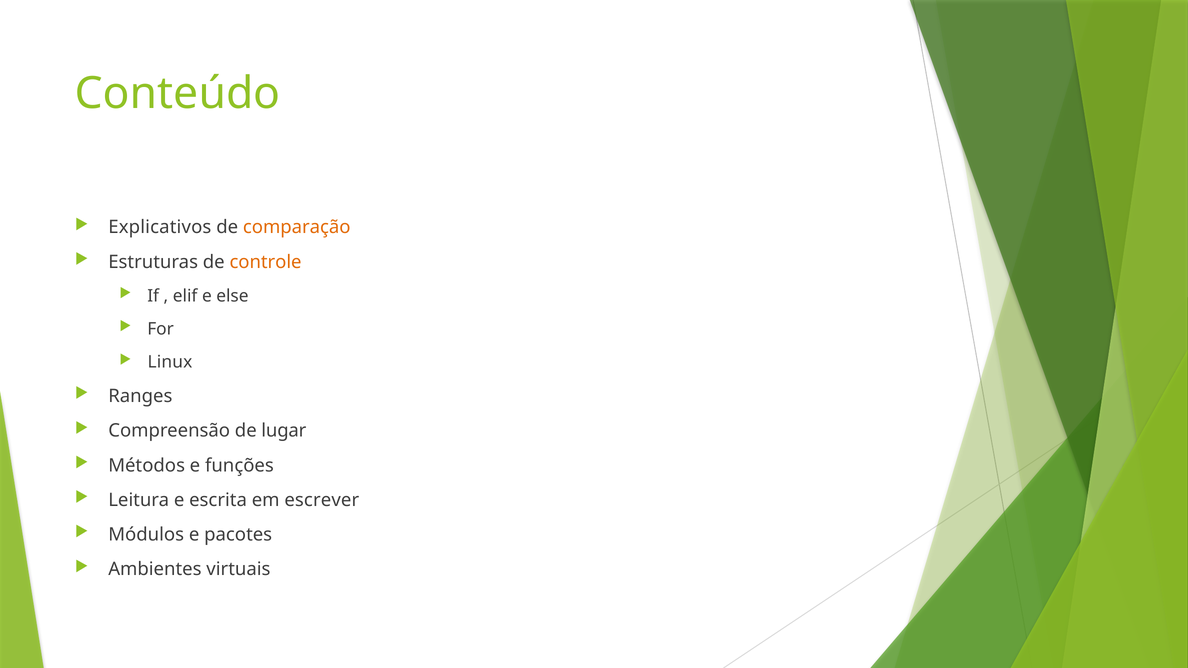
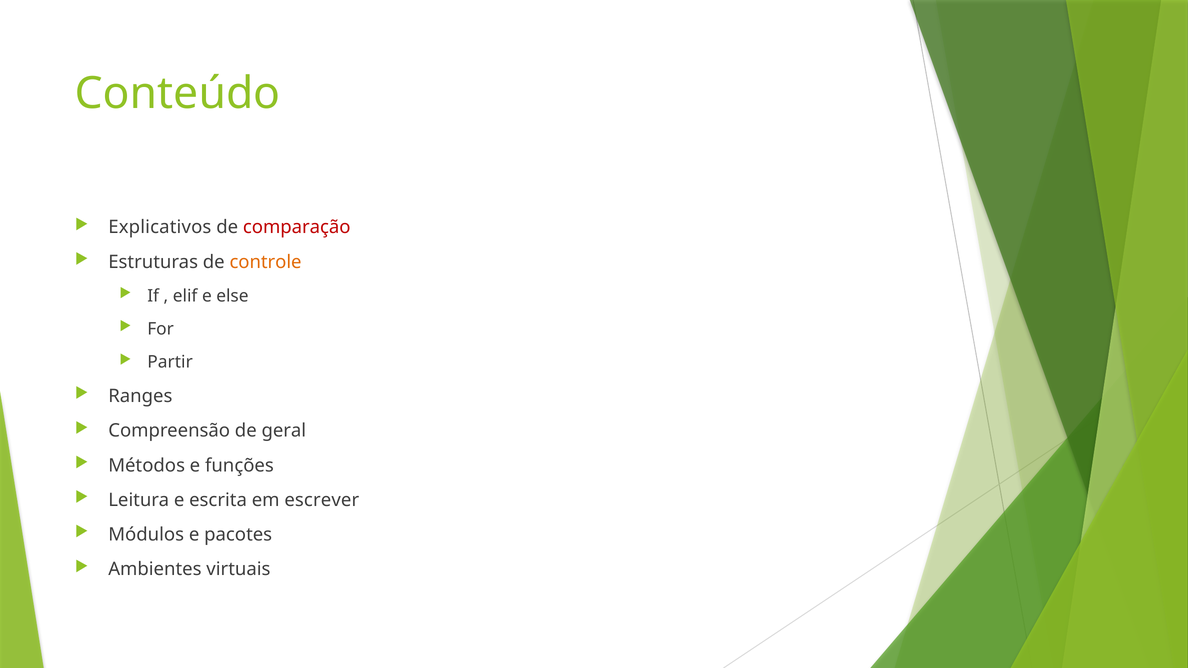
comparação colour: orange -> red (297, 227)
Linux: Linux -> Partir (170, 362)
lugar: lugar -> geral (284, 431)
